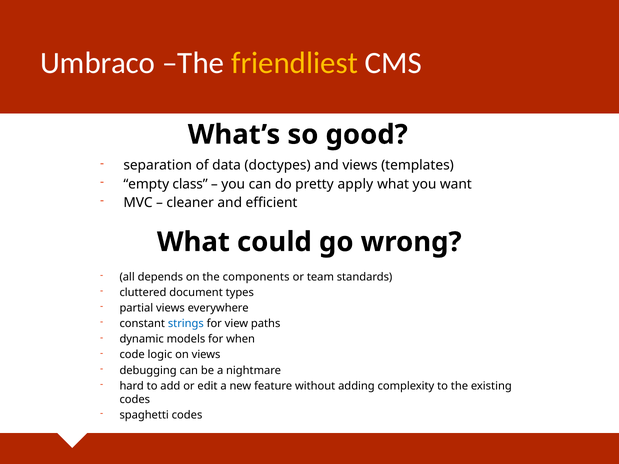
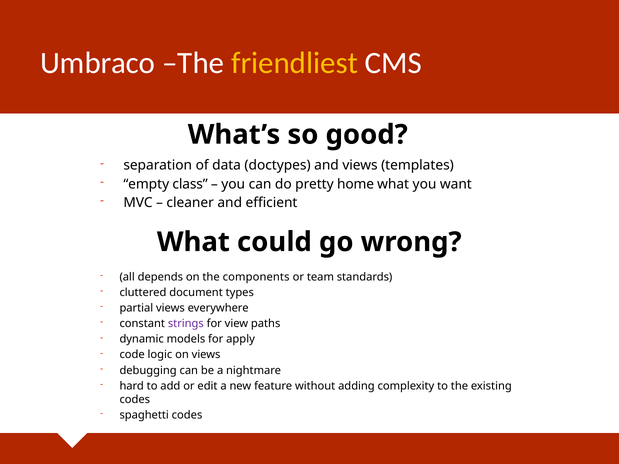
apply: apply -> home (356, 184)
strings colour: blue -> purple (186, 324)
when: when -> apply (241, 339)
